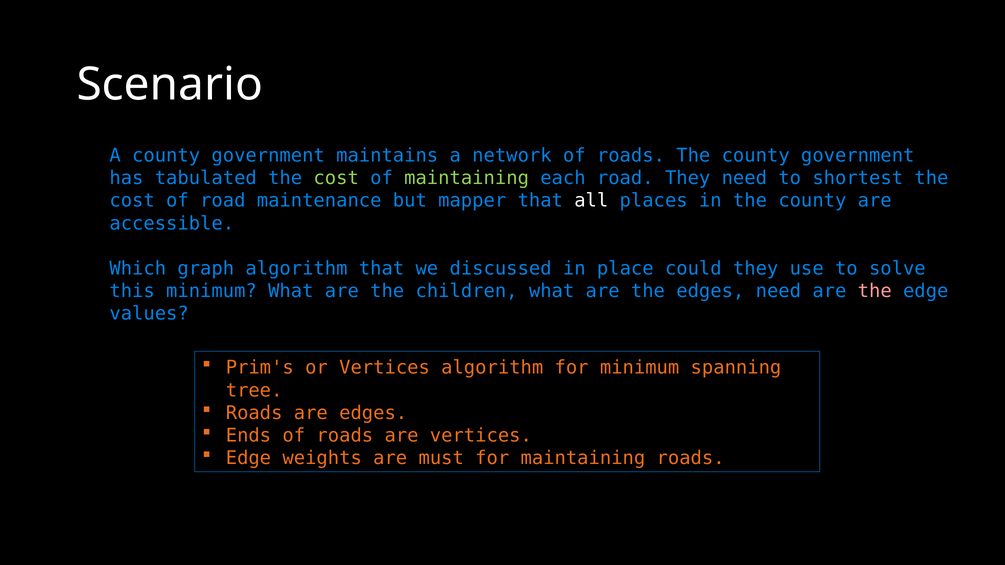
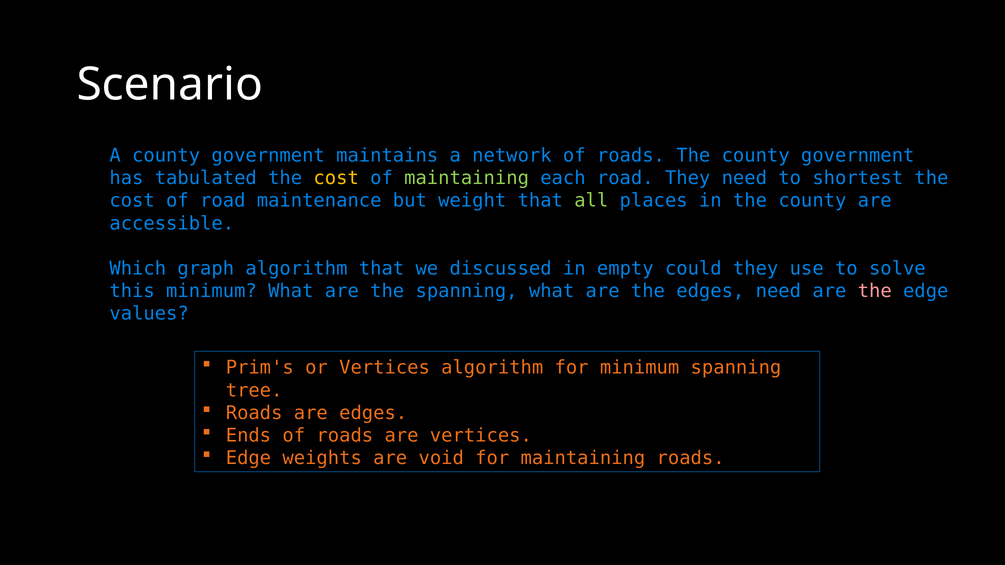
cost colour: light green -> yellow (336, 178)
mapper: mapper -> weight (472, 201)
all colour: white -> light green (591, 201)
place: place -> empty (625, 269)
the children: children -> spanning (467, 291)
must: must -> void (441, 458)
